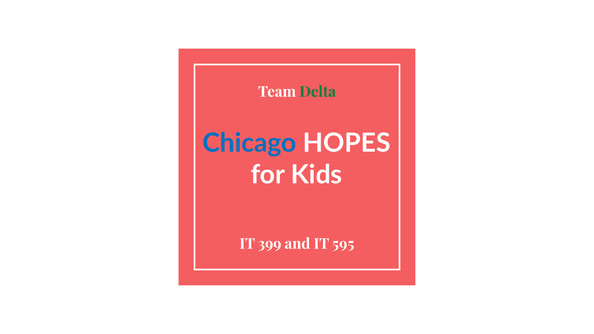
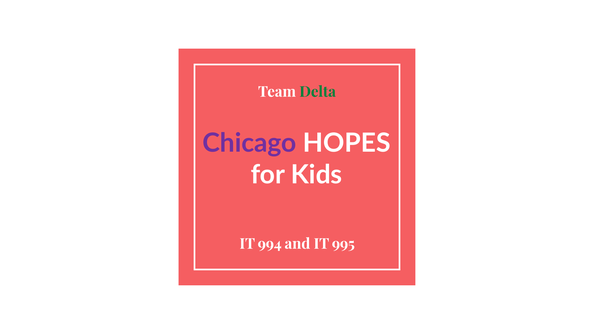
Chicago colour: blue -> purple (249, 143)
399: 399 -> 994 (270, 244)
595: 595 -> 995 (343, 244)
